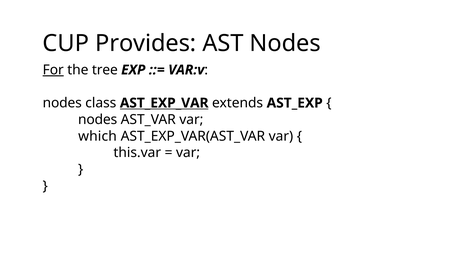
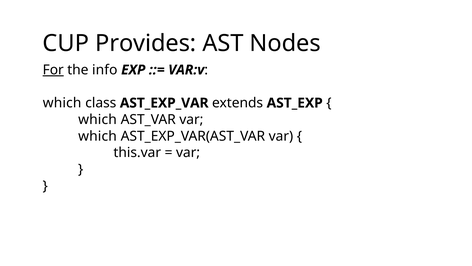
tree: tree -> info (105, 70)
nodes: nodes -> which (62, 103)
AST_EXP_VAR underline: present -> none (164, 103)
nodes: nodes -> which (97, 119)
